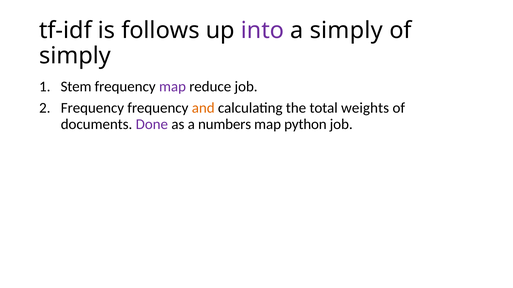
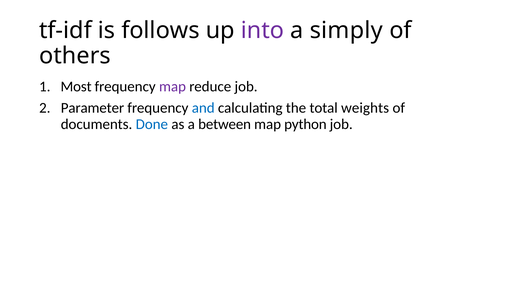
simply: simply -> others (75, 56)
Stem: Stem -> Most (76, 87)
Frequency: Frequency -> Parameter (92, 108)
and colour: orange -> blue (203, 108)
Done colour: purple -> blue (152, 124)
numbers: numbers -> between (225, 124)
